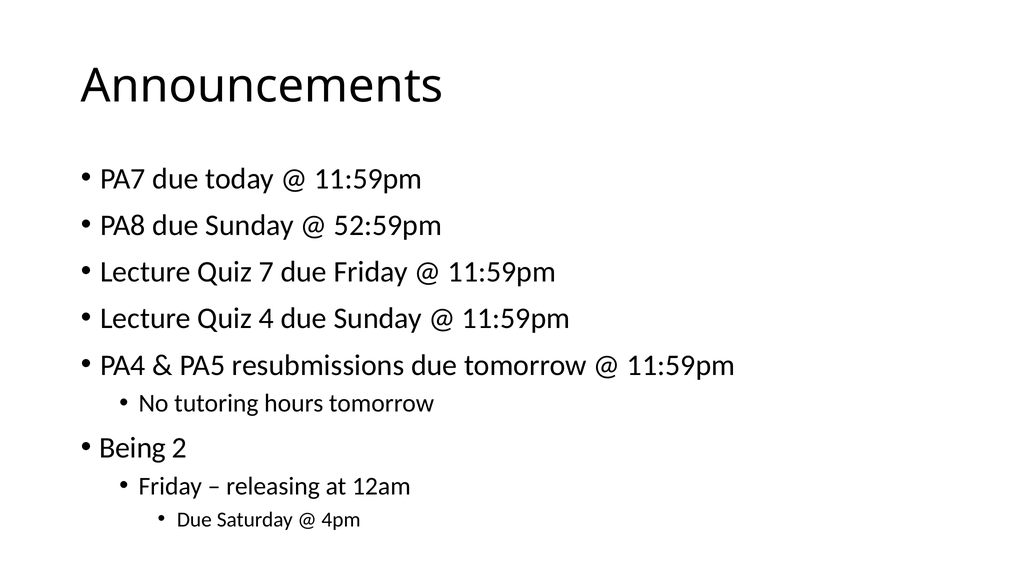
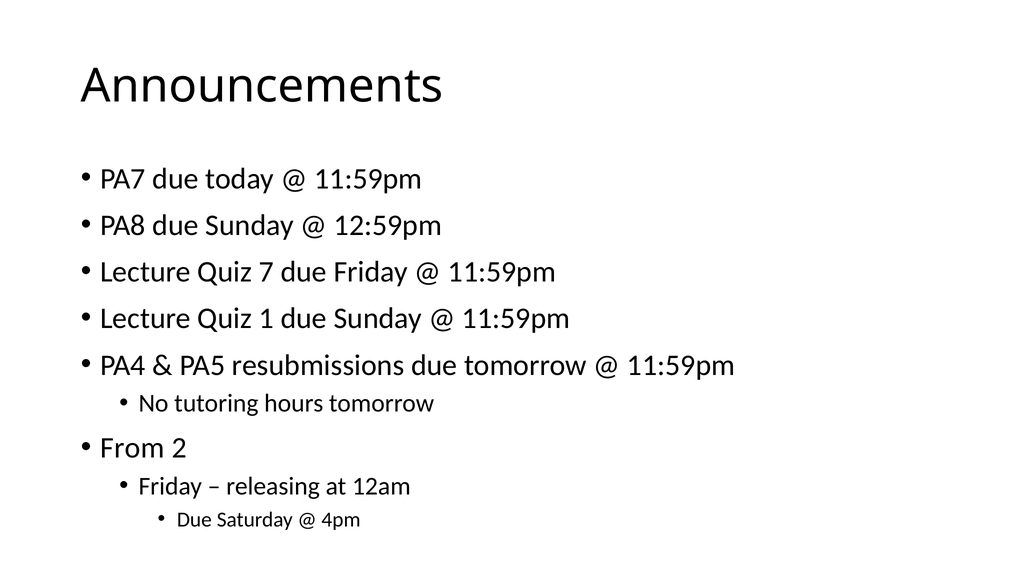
52:59pm: 52:59pm -> 12:59pm (388, 225)
4: 4 -> 1 (266, 319)
Being: Being -> From (132, 448)
